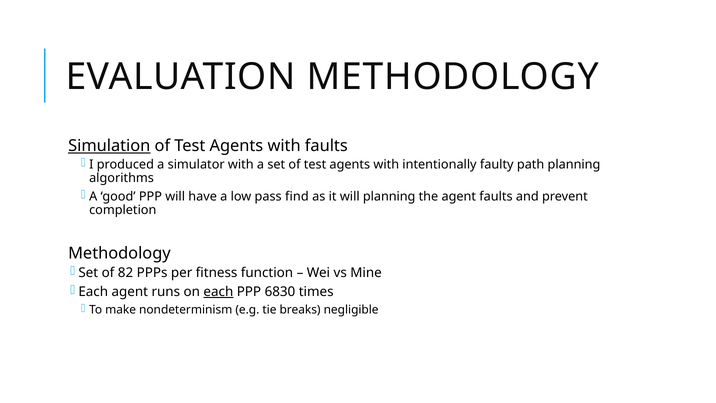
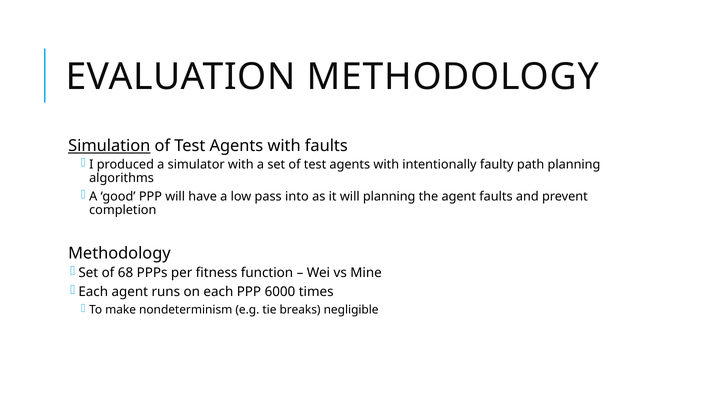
find: find -> into (297, 196)
82: 82 -> 68 (126, 273)
each underline: present -> none (218, 291)
6830: 6830 -> 6000 (280, 291)
